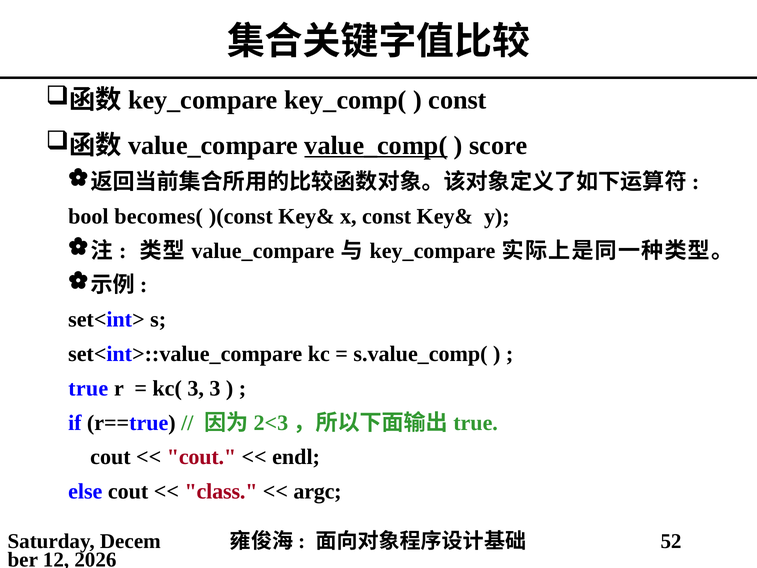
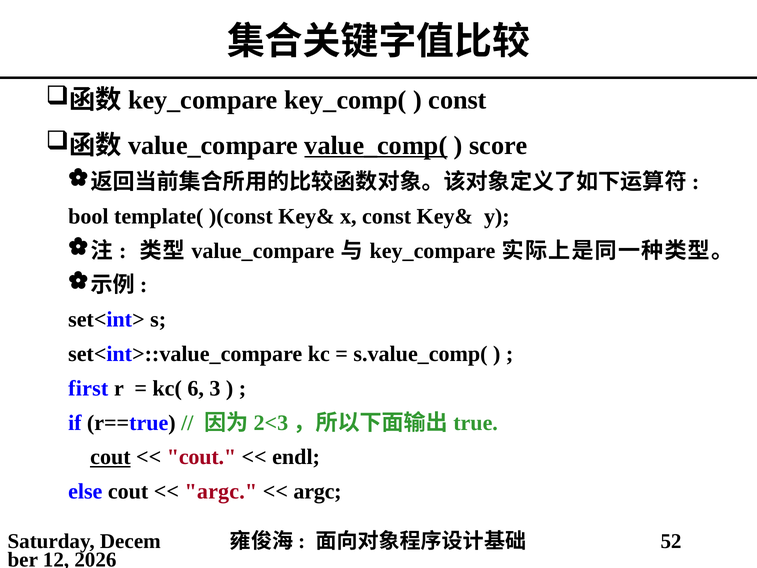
becomes(: becomes( -> template( (159, 216)
true: true -> first (88, 388)
kc( 3: 3 -> 6 (196, 388)
cout underline: none -> present (110, 457)
class: class -> argc (221, 491)
